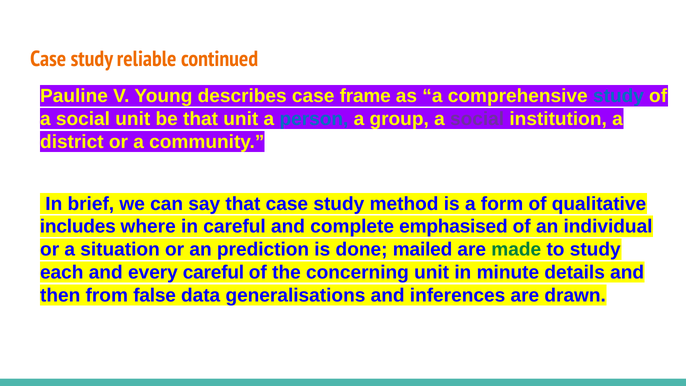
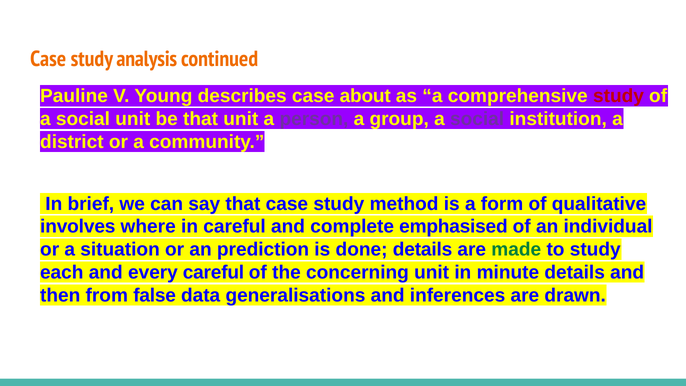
reliable: reliable -> analysis (147, 59)
frame: frame -> about (365, 96)
study colour: blue -> red (618, 96)
person colour: blue -> purple (314, 119)
includes: includes -> involves (78, 227)
done mailed: mailed -> details (423, 249)
